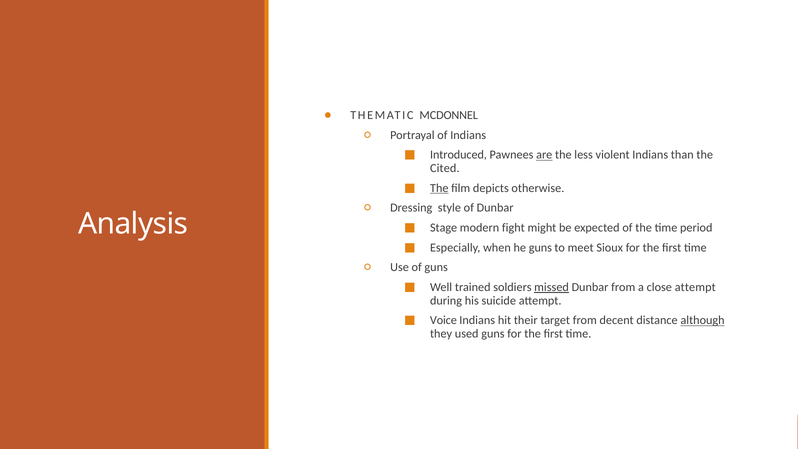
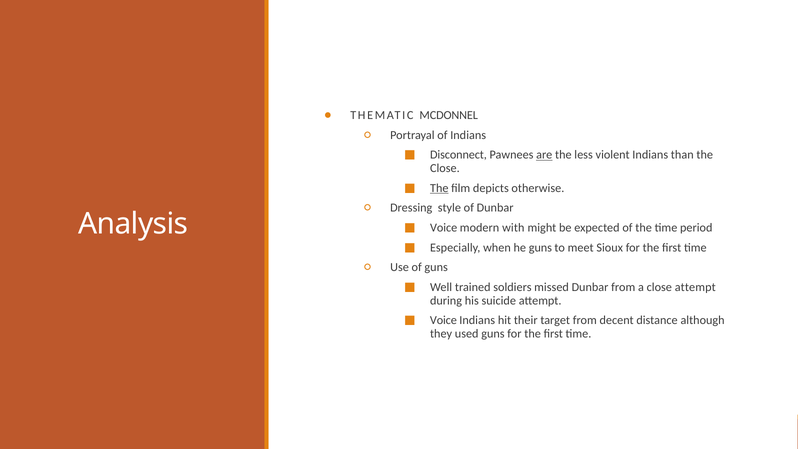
Introduced: Introduced -> Disconnect (458, 155)
Cited: Cited -> Close (445, 168)
Stage: Stage -> Voice (444, 228)
fight: fight -> with (513, 228)
missed underline: present -> none (552, 287)
although underline: present -> none (703, 320)
